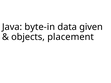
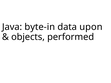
given: given -> upon (91, 27)
placement: placement -> performed (71, 37)
